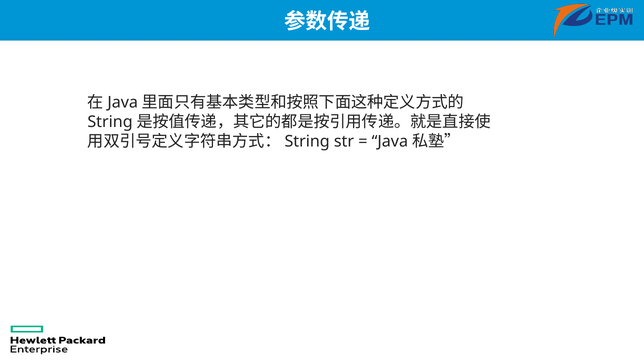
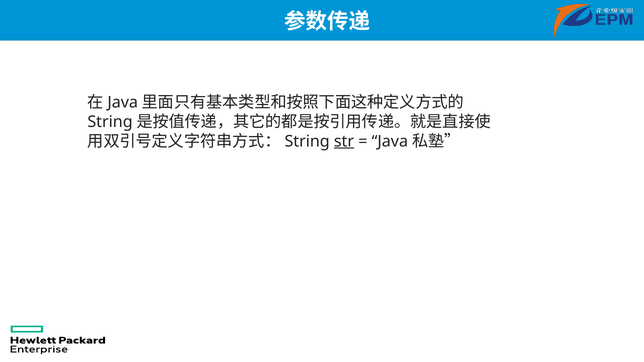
str underline: none -> present (344, 141)
